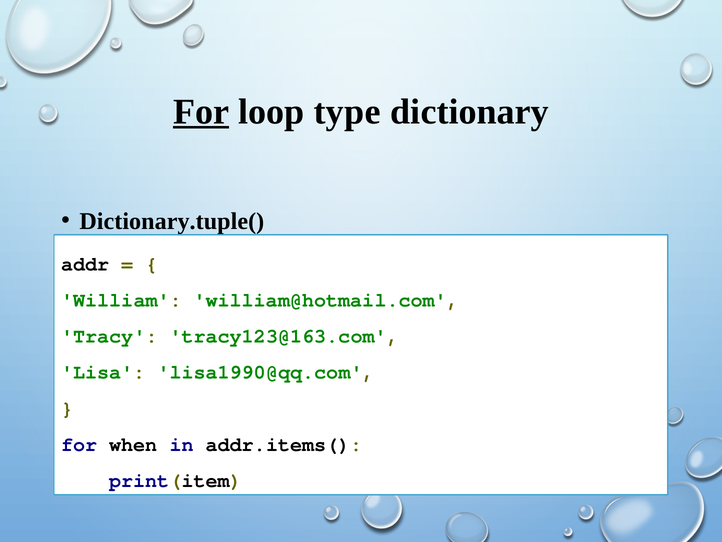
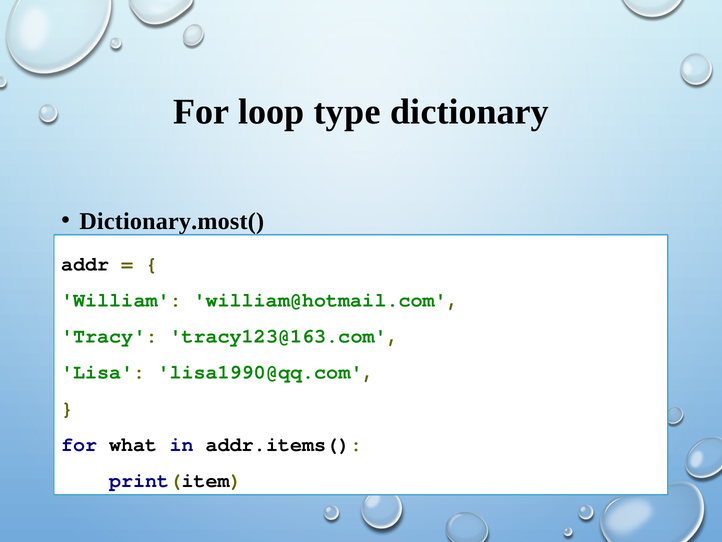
For underline: present -> none (201, 112)
Dictionary.tuple(: Dictionary.tuple( -> Dictionary.most( (172, 221)
when: when -> what (133, 444)
